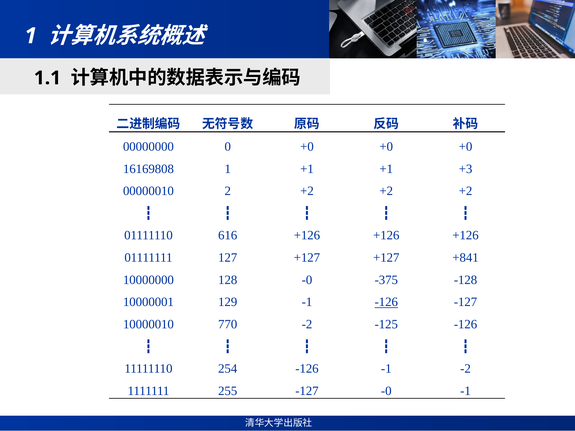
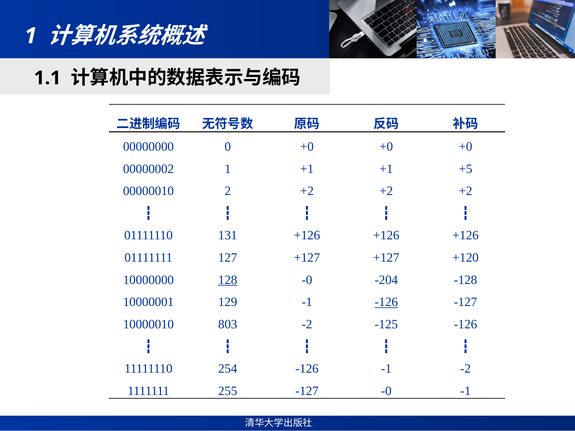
16169808: 16169808 -> 00000002 (148, 169)
+3: +3 -> +5 (466, 169)
616: 616 -> 131 (228, 236)
+841: +841 -> +120 (466, 258)
128 underline: none -> present (228, 280)
-375: -375 -> -204 (386, 280)
770: 770 -> 803 (228, 325)
